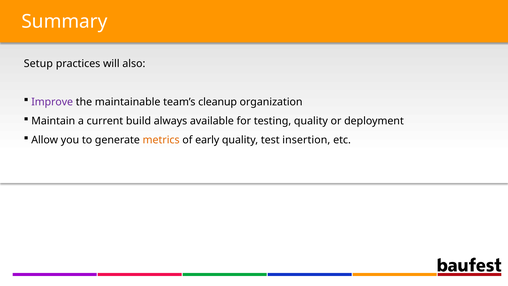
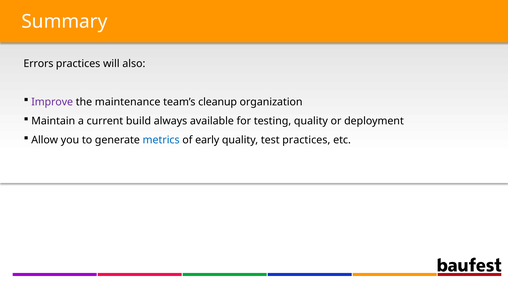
Setup: Setup -> Errors (38, 64)
maintainable: maintainable -> maintenance (128, 102)
metrics colour: orange -> blue (161, 140)
test insertion: insertion -> practices (306, 140)
